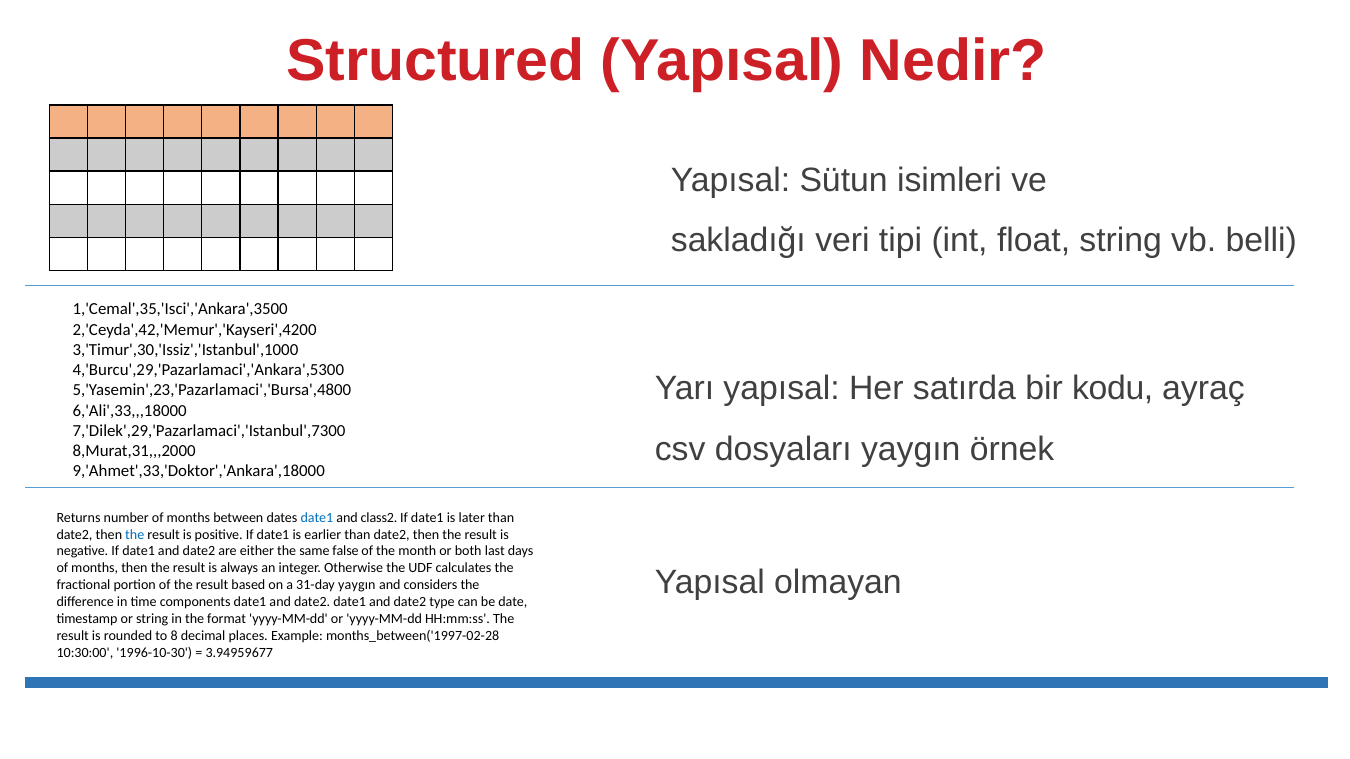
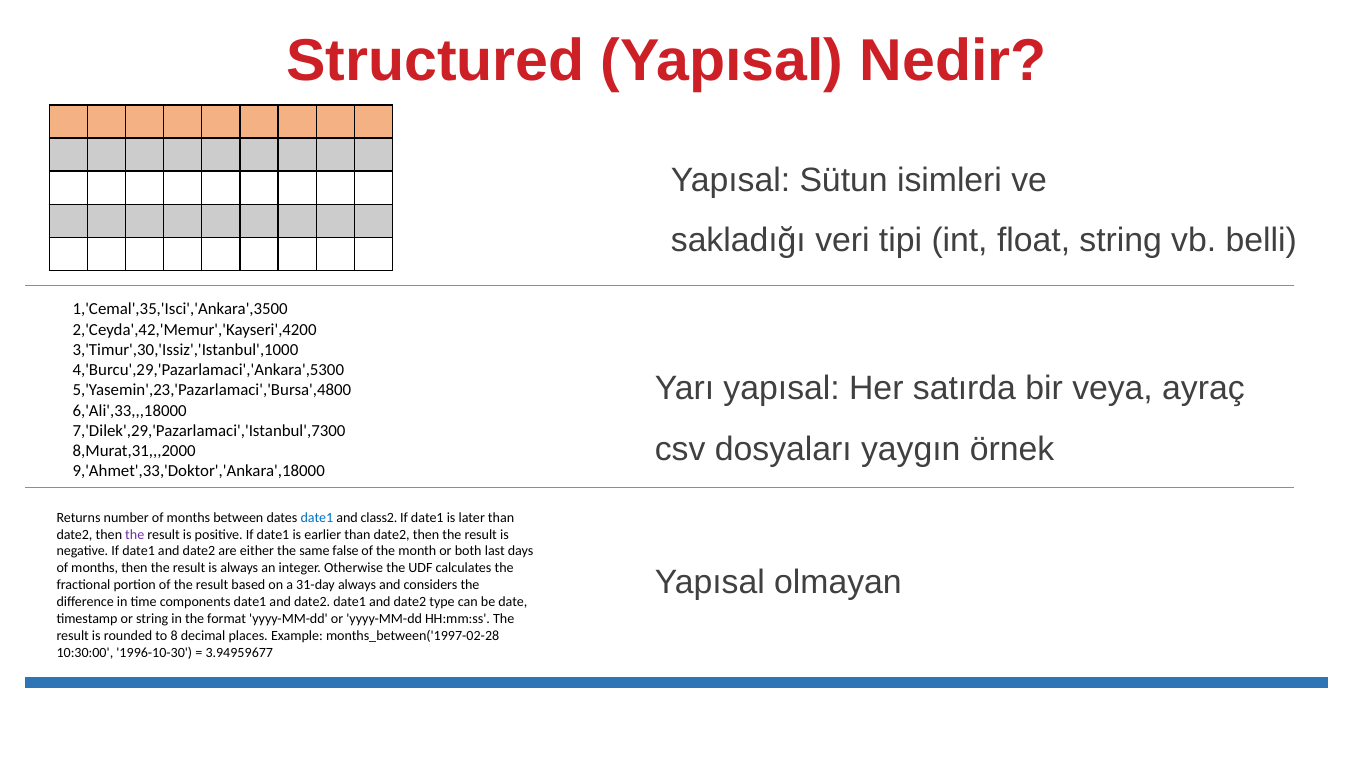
kodu: kodu -> veya (1113, 389)
the colour: blue -> purple (135, 535)
31-day yaygın: yaygın -> always (357, 585)
